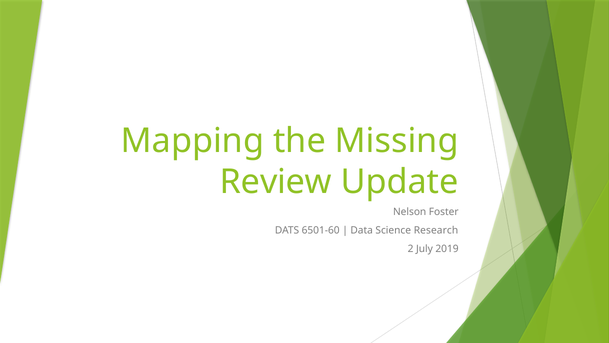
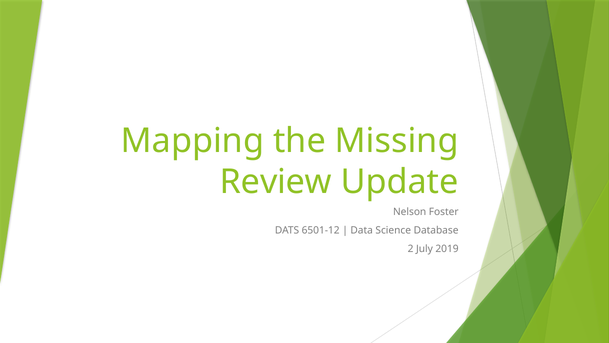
6501-60: 6501-60 -> 6501-12 (321, 230)
Research: Research -> Database (436, 230)
